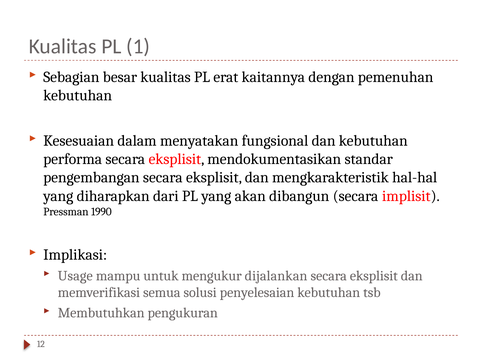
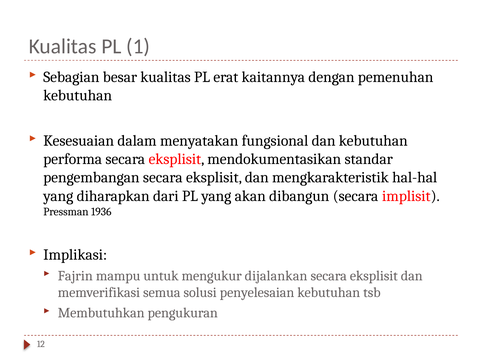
1990: 1990 -> 1936 (101, 212)
Usage: Usage -> Fajrin (75, 275)
